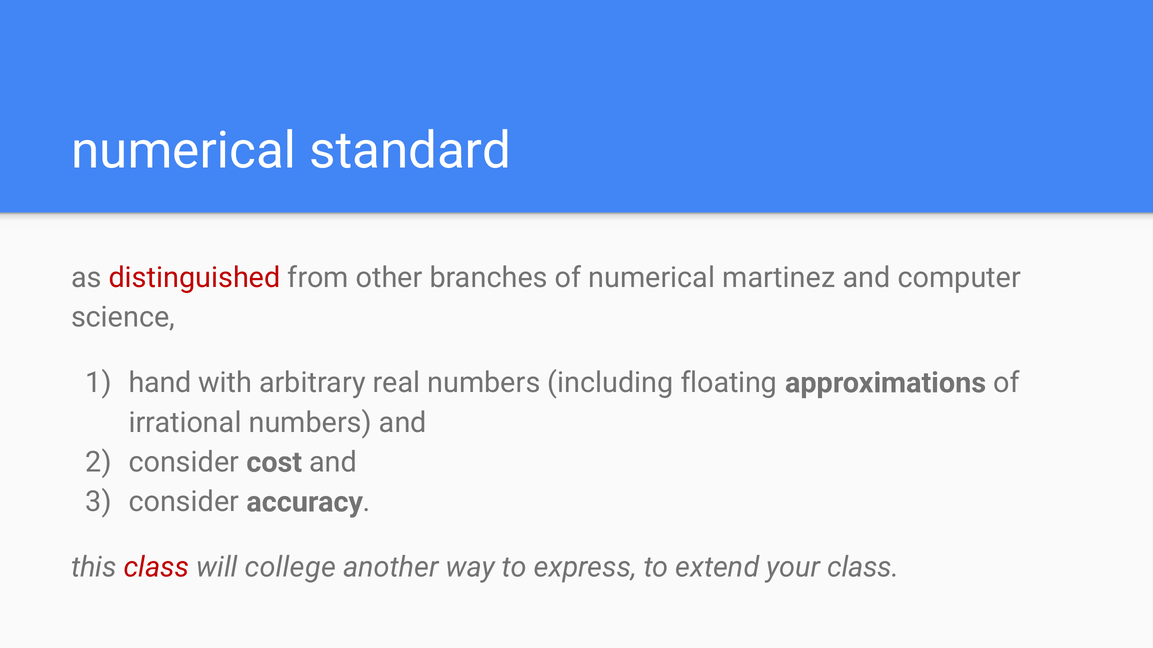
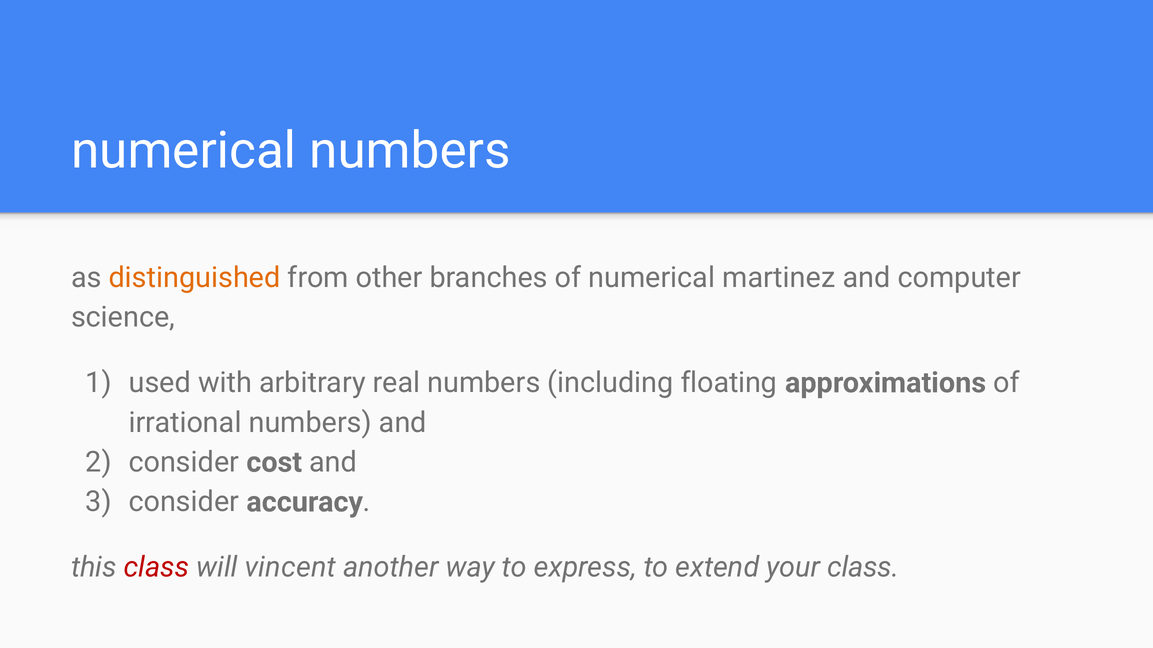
numerical standard: standard -> numbers (410, 151)
distinguished colour: red -> orange (195, 278)
hand: hand -> used (160, 383)
college: college -> vincent (290, 568)
